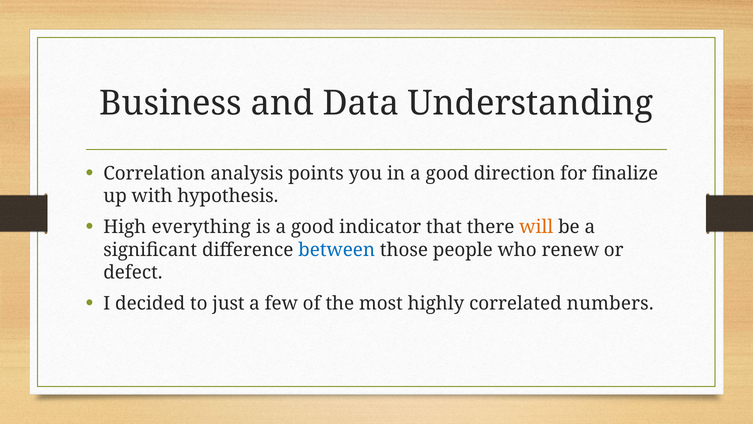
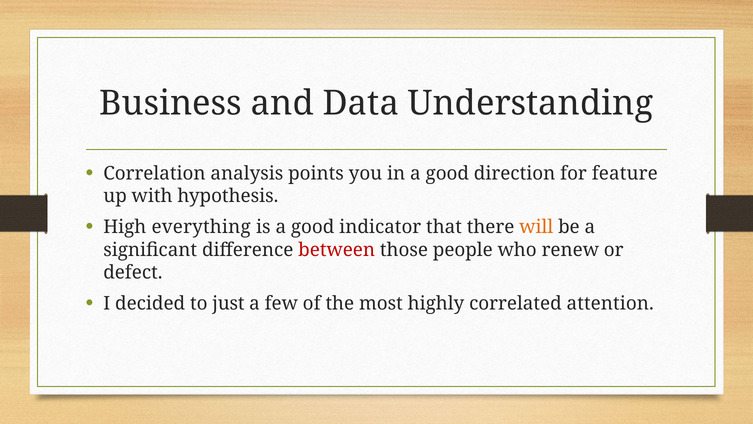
finalize: finalize -> feature (625, 173)
between colour: blue -> red (337, 250)
numbers: numbers -> attention (610, 303)
